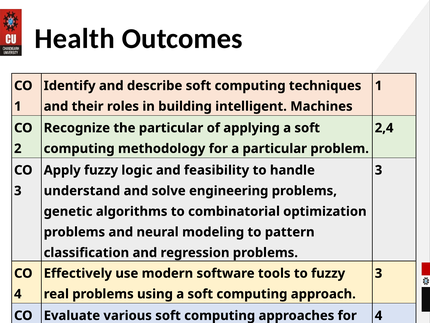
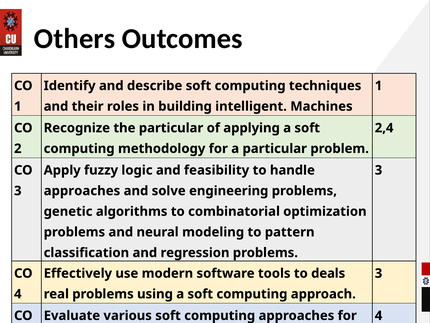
Health: Health -> Others (75, 39)
understand: understand -> approaches (82, 191)
to fuzzy: fuzzy -> deals (328, 273)
